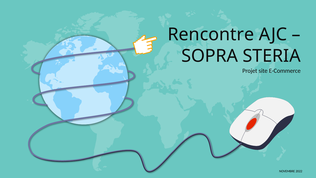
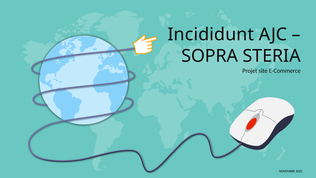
Rencontre: Rencontre -> Incididunt (211, 34)
